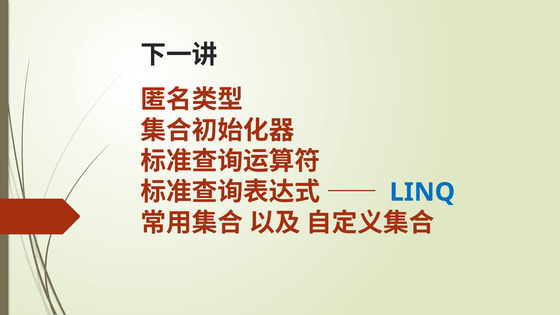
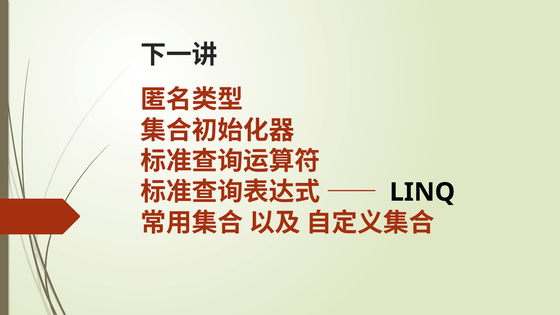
LINQ colour: blue -> black (422, 192)
